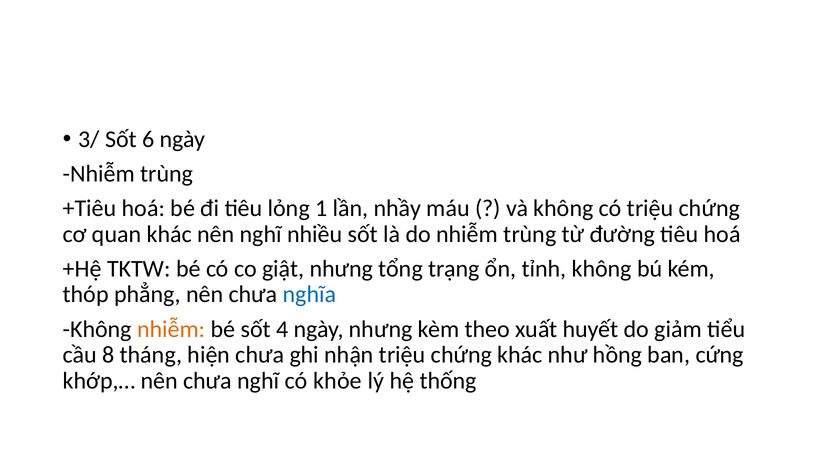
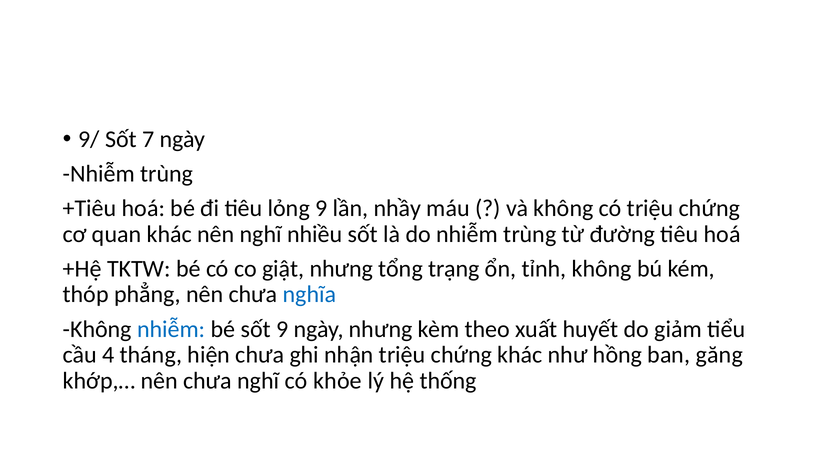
3/: 3/ -> 9/ (89, 139)
6: 6 -> 7 (148, 139)
lỏng 1: 1 -> 9 (321, 208)
nhiễm colour: orange -> blue (171, 329)
sốt 4: 4 -> 9 (282, 329)
8: 8 -> 4 (108, 355)
cứng: cứng -> găng (719, 355)
